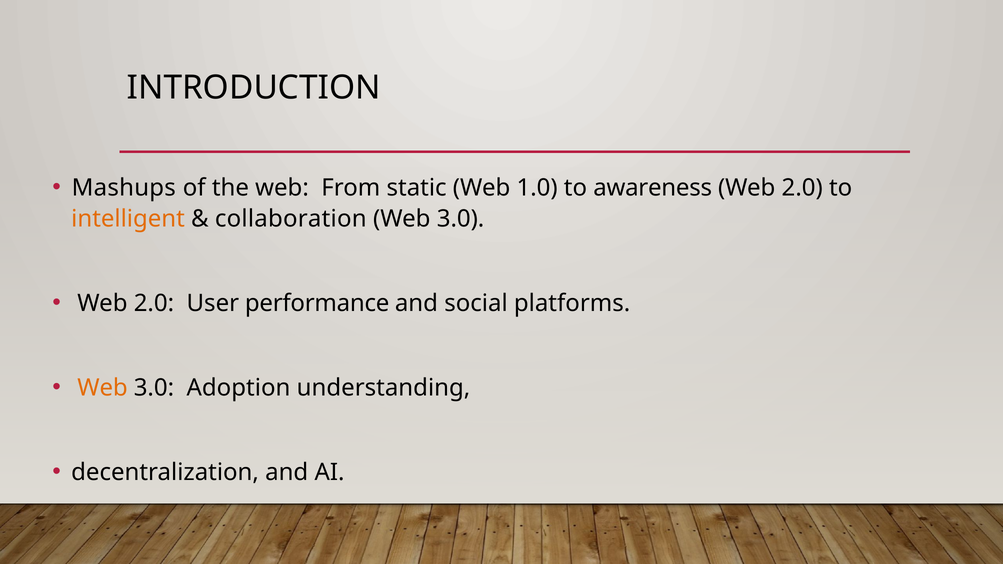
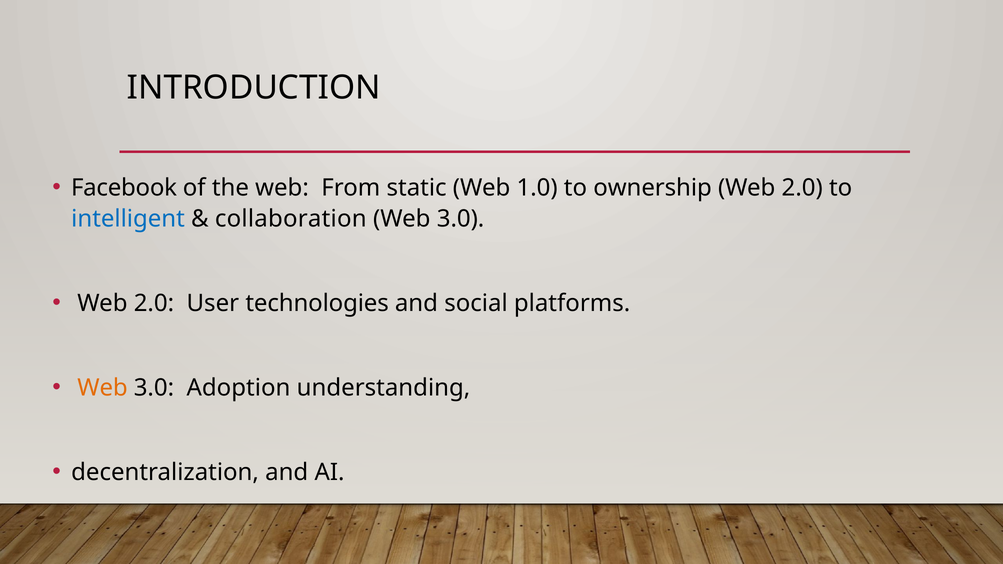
Mashups: Mashups -> Facebook (124, 188)
awareness: awareness -> ownership (653, 188)
intelligent colour: orange -> blue (128, 219)
performance: performance -> technologies (317, 303)
